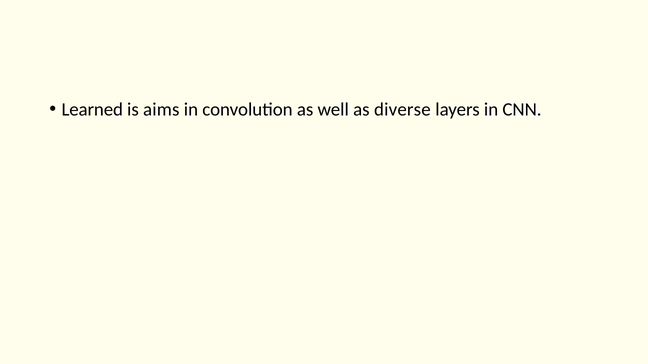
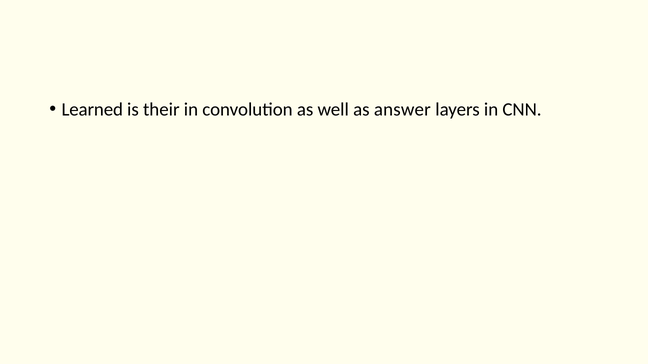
aims: aims -> their (161, 110)
diverse: diverse -> answer (402, 110)
